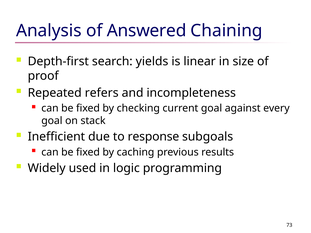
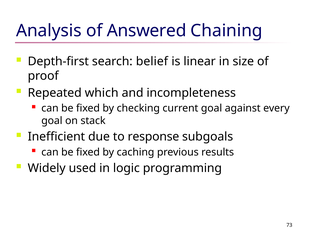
yields: yields -> belief (152, 61)
refers: refers -> which (102, 93)
